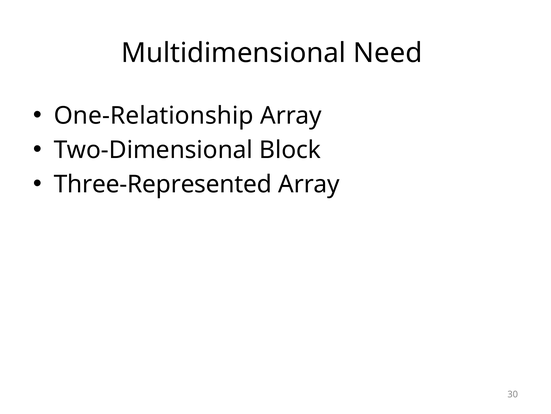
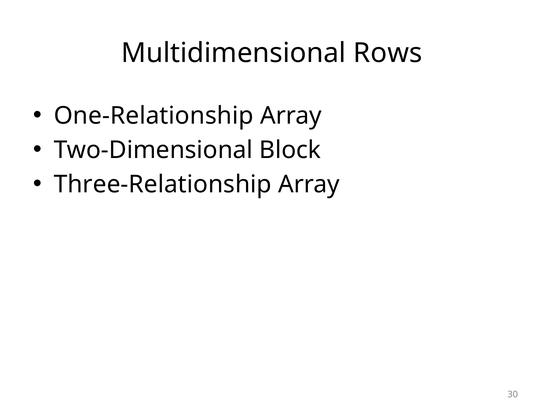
Need: Need -> Rows (388, 53)
Three-Represented: Three-Represented -> Three-Relationship (163, 184)
